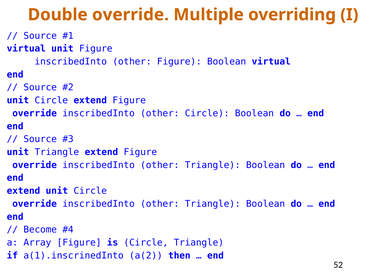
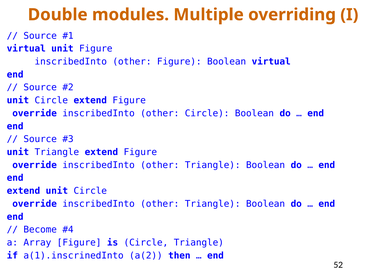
Double override: override -> modules (131, 15)
